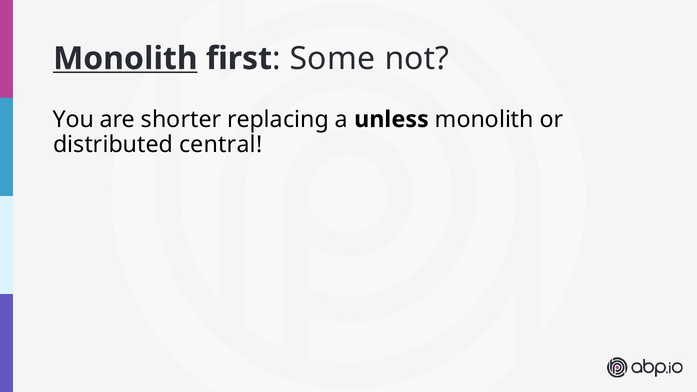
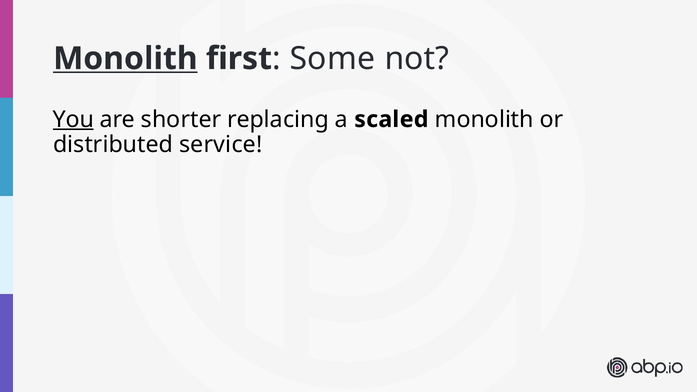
You underline: none -> present (73, 119)
unless: unless -> scaled (391, 119)
central: central -> service (221, 145)
